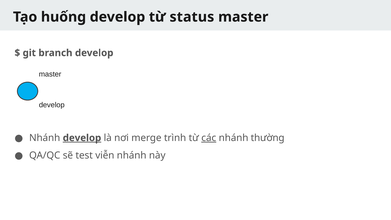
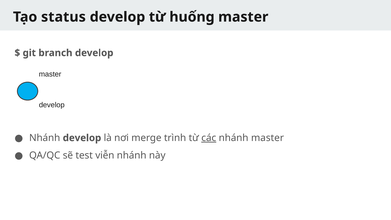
huống: huống -> status (63, 17)
status: status -> huống (192, 17)
develop underline: present -> none (82, 138)
nhánh thường: thường -> master (268, 138)
